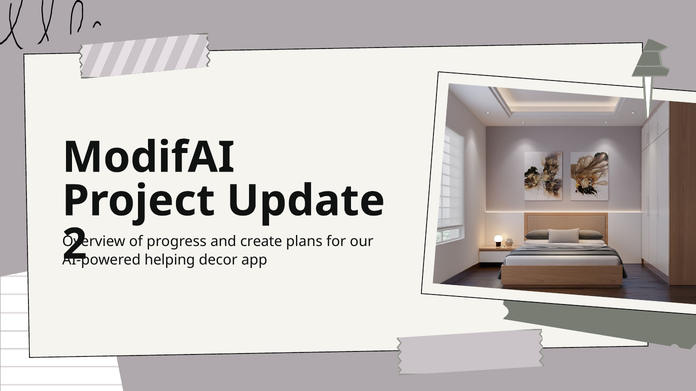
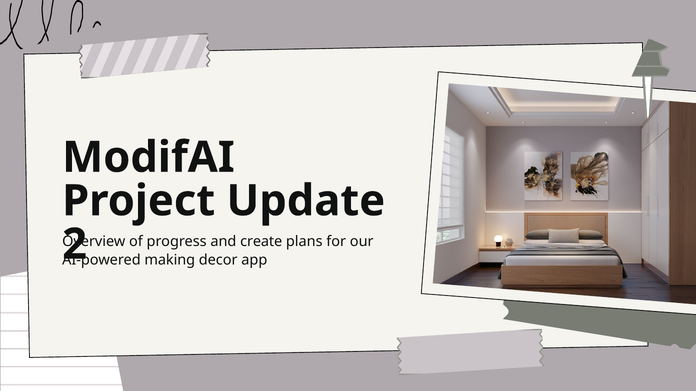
helping: helping -> making (170, 260)
